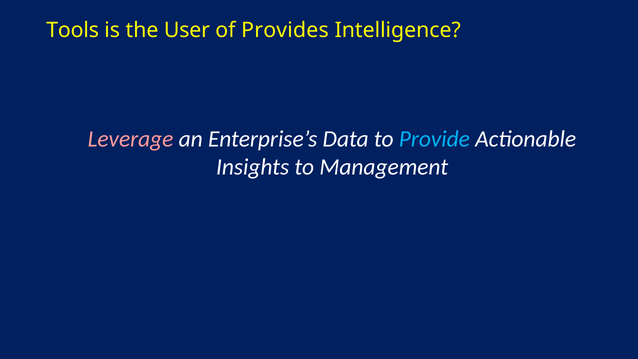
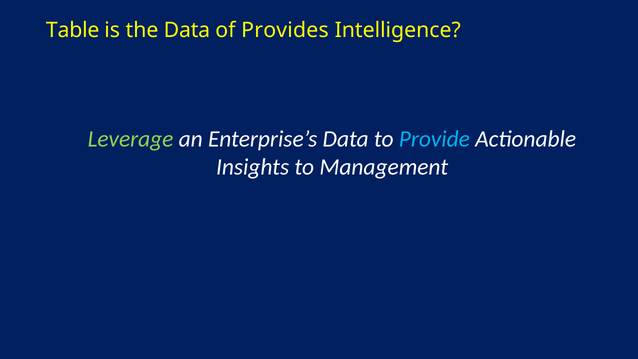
Tools: Tools -> Table (73, 30)
the User: User -> Data (187, 30)
Leverage colour: pink -> light green (131, 139)
